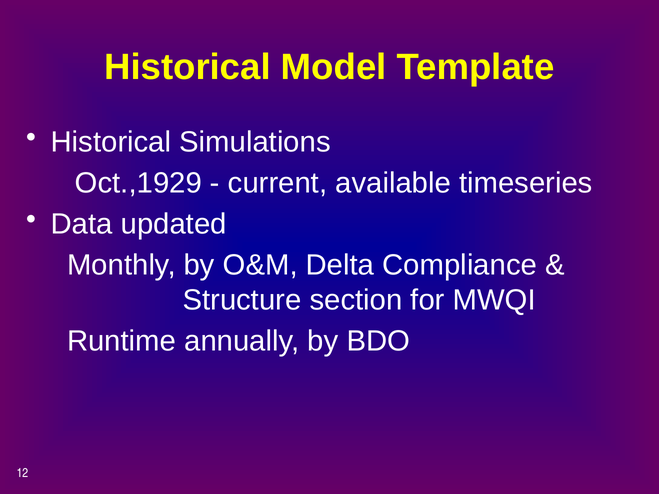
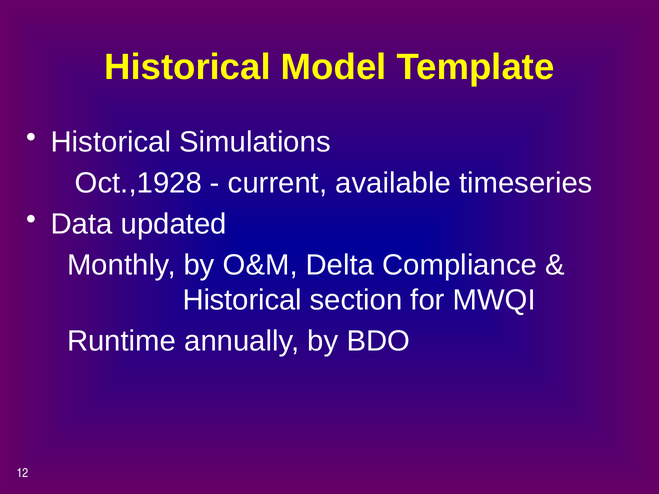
Oct.,1929: Oct.,1929 -> Oct.,1928 (138, 183)
Structure: Structure -> Historical (242, 300)
